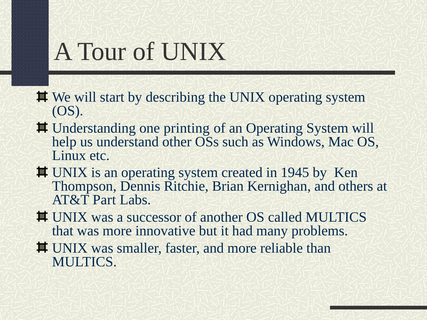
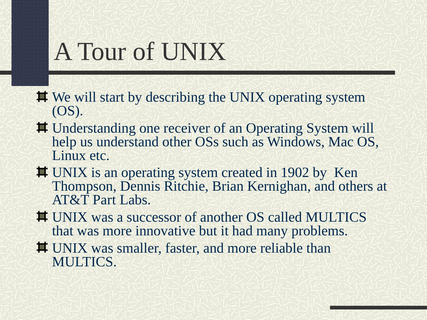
printing: printing -> receiver (187, 128)
1945: 1945 -> 1902 (295, 173)
